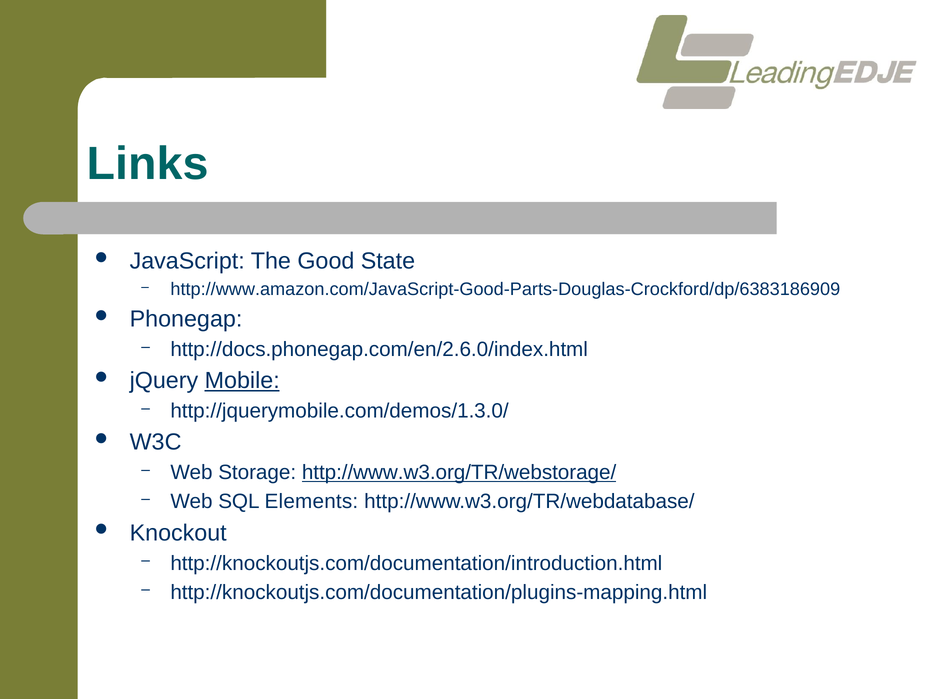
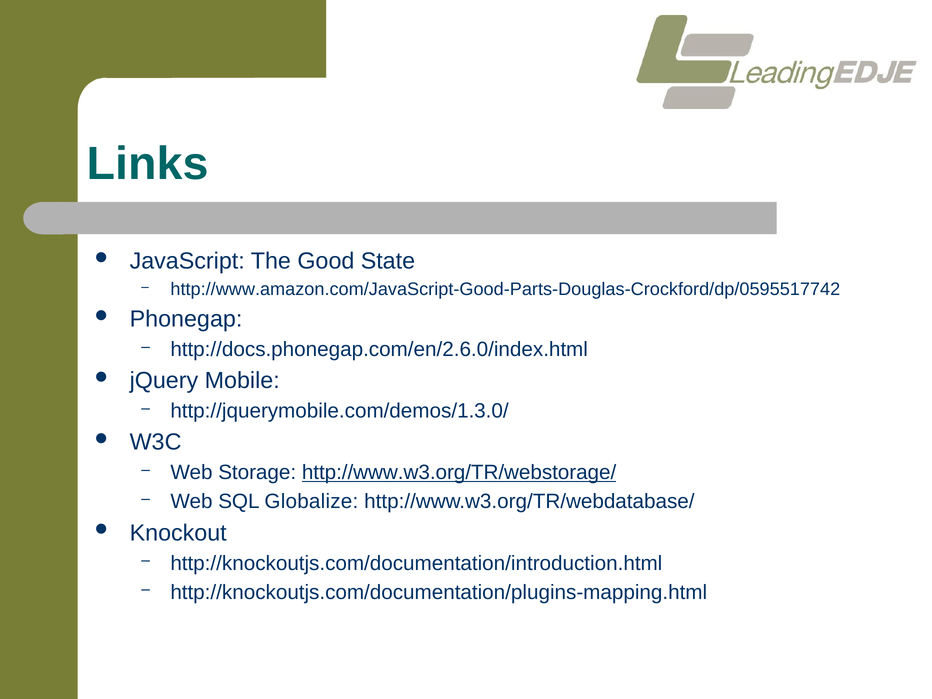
http://www.amazon.com/JavaScript-Good-Parts-Douglas-Crockford/dp/6383186909: http://www.amazon.com/JavaScript-Good-Parts-Douglas-Crockford/dp/6383186909 -> http://www.amazon.com/JavaScript-Good-Parts-Douglas-Crockford/dp/0595517742 (505, 289)
Mobile underline: present -> none (242, 381)
Elements: Elements -> Globalize (311, 502)
